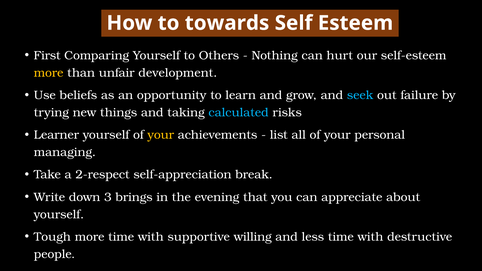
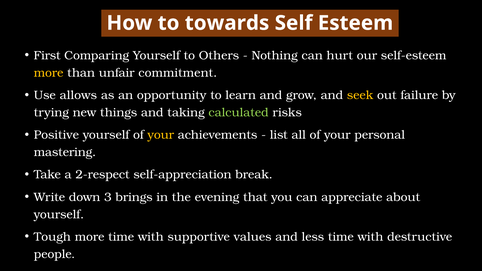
development: development -> commitment (178, 73)
beliefs: beliefs -> allows (78, 95)
seek colour: light blue -> yellow (360, 95)
calculated colour: light blue -> light green (239, 113)
Learner: Learner -> Positive (56, 135)
managing: managing -> mastering (65, 152)
willing: willing -> values (253, 237)
